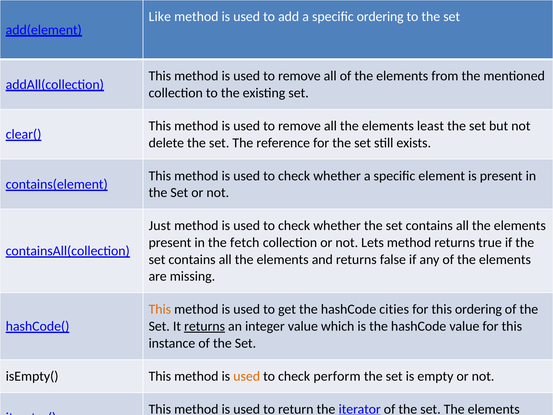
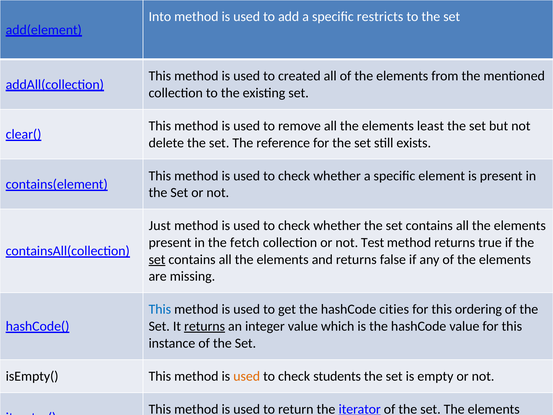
Like: Like -> Into (160, 17)
specific ordering: ordering -> restricts (380, 17)
remove: remove -> created (299, 76)
Lets: Lets -> Test (373, 242)
set underline: none -> present (157, 259)
This colour: orange -> blue (160, 309)
perform: perform -> students (337, 376)
